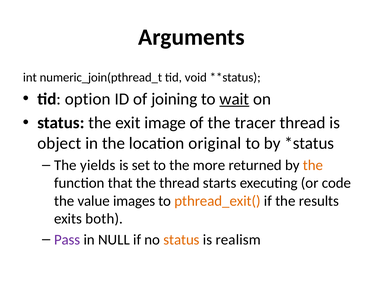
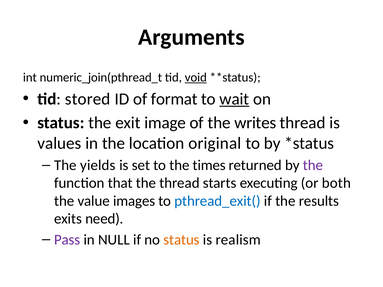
void underline: none -> present (196, 77)
option: option -> stored (88, 99)
joining: joining -> format (174, 99)
tracer: tracer -> writes (255, 123)
object: object -> values (59, 143)
more: more -> times (209, 165)
the colour: orange -> purple (313, 165)
code: code -> both (336, 183)
pthread_exit( colour: orange -> blue (218, 201)
both: both -> need (104, 219)
